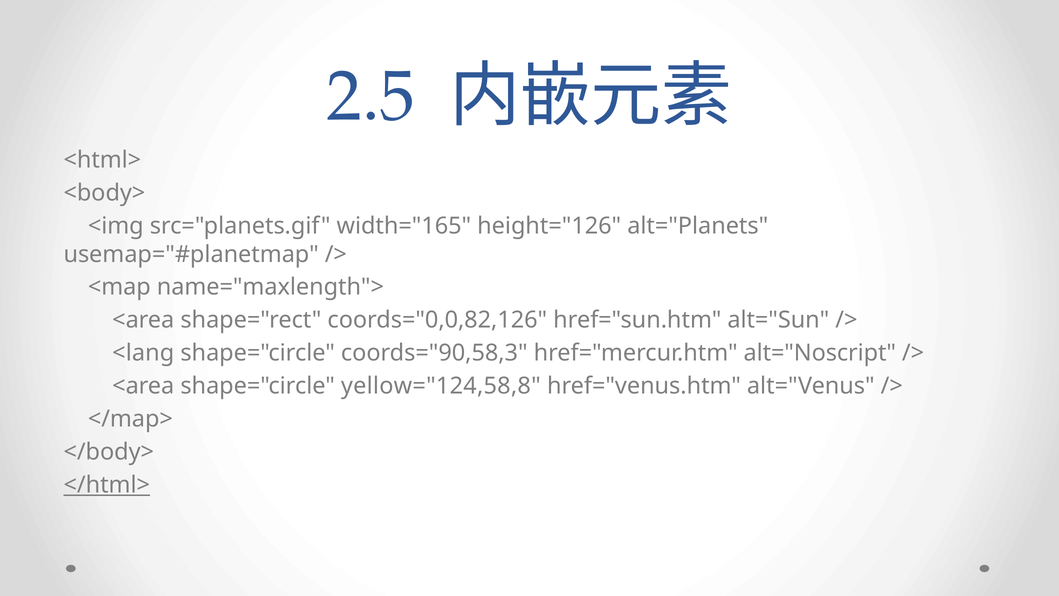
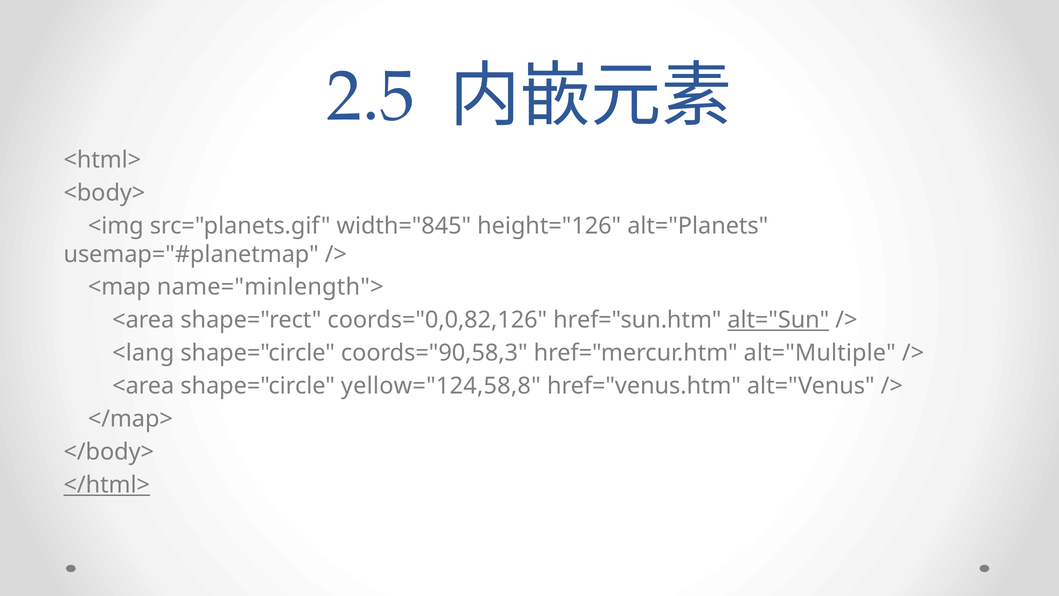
width="165: width="165 -> width="845 (404, 226)
name="maxlength">: name="maxlength"> -> name="minlength"> (270, 287)
alt="Sun underline: none -> present (778, 320)
alt="Noscript: alt="Noscript -> alt="Multiple (820, 353)
